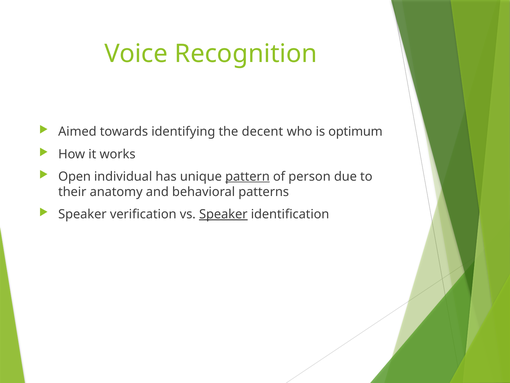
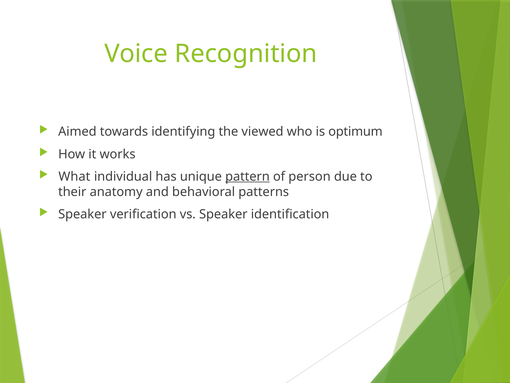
decent: decent -> viewed (262, 132)
Open: Open -> What (74, 176)
Speaker underline: present -> none (223, 214)
